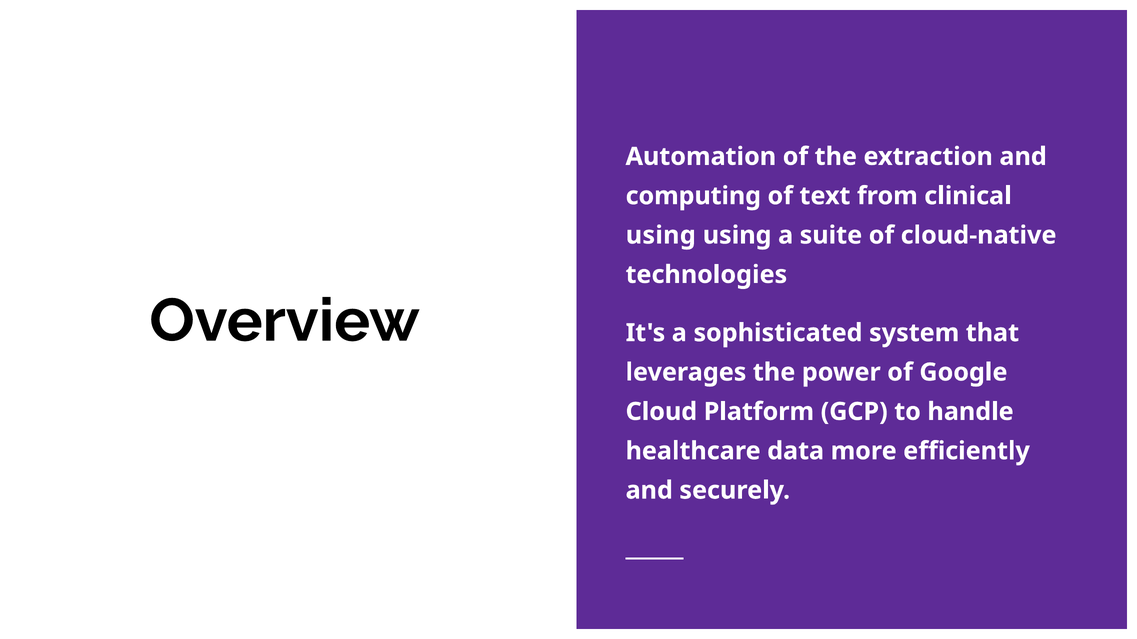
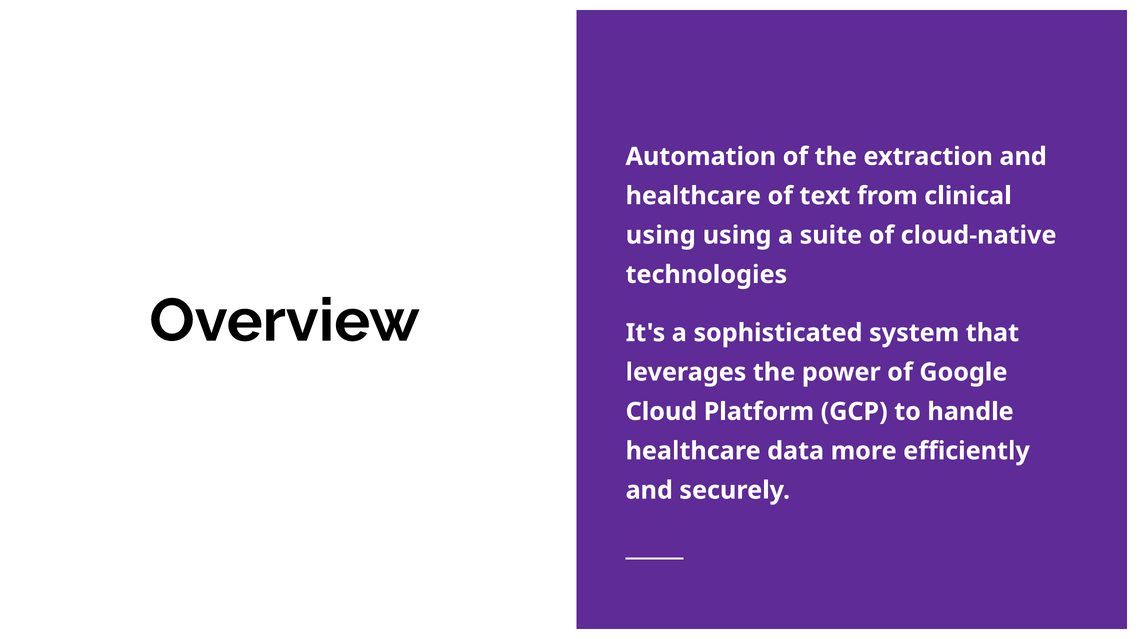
computing: computing -> healthcare (693, 196)
